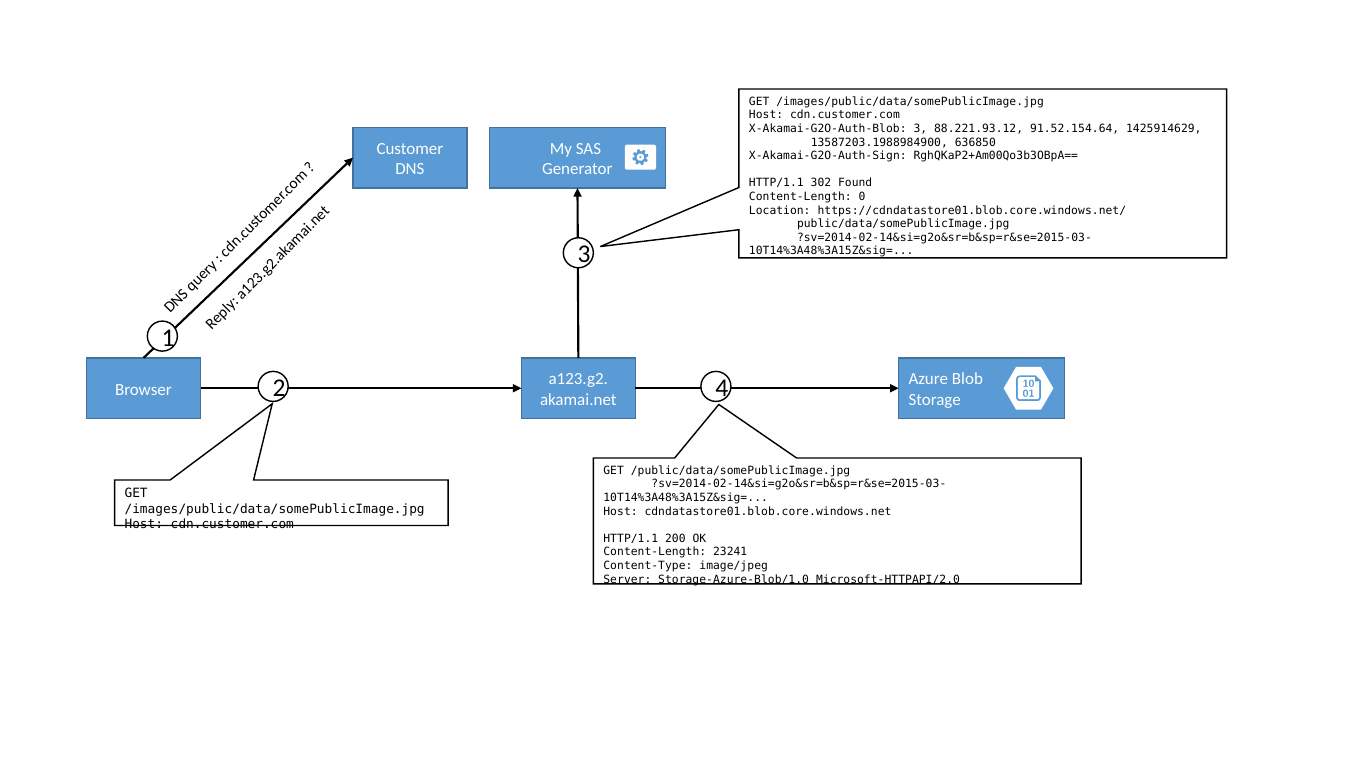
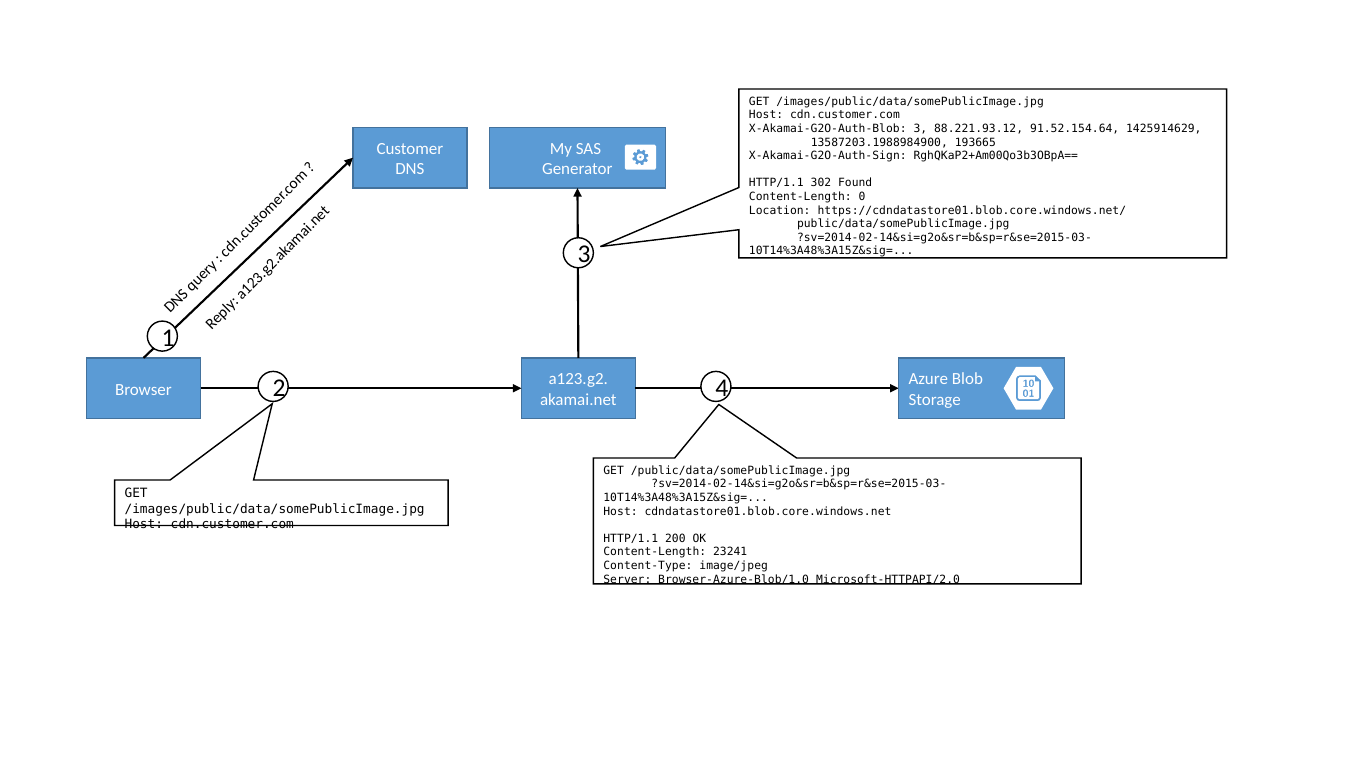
636850: 636850 -> 193665 (975, 142)
Storage-Azure-Blob/1.0: Storage-Azure-Blob/1.0 -> Browser-Azure-Blob/1.0 (734, 579)
